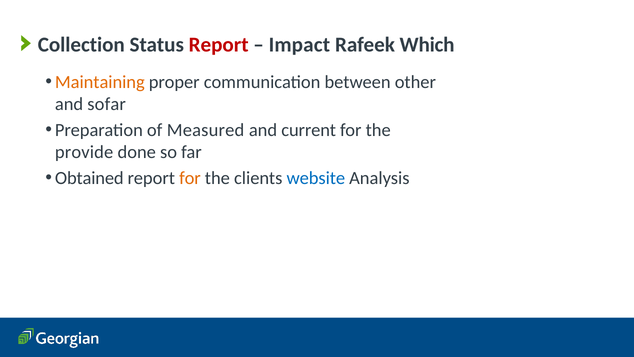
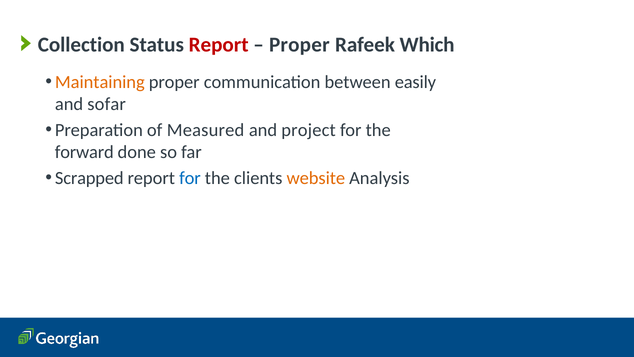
Impact: Impact -> Proper (299, 45)
other: other -> easily (415, 82)
current: current -> project (309, 130)
provide: provide -> forward (84, 152)
Obtained: Obtained -> Scrapped (89, 178)
for colour: orange -> blue (190, 178)
website colour: blue -> orange (316, 178)
